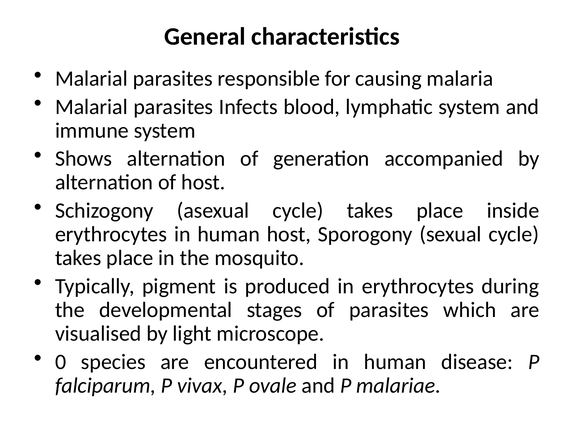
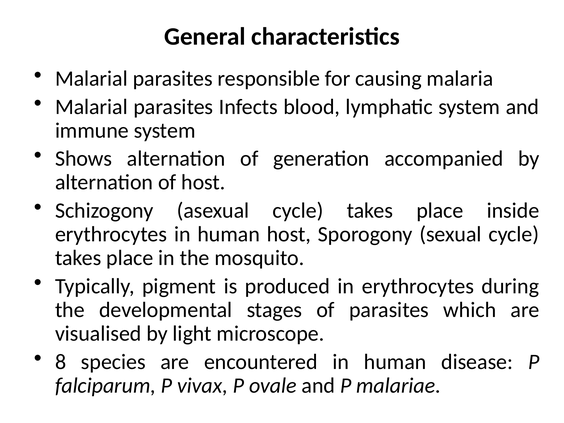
0: 0 -> 8 (61, 362)
